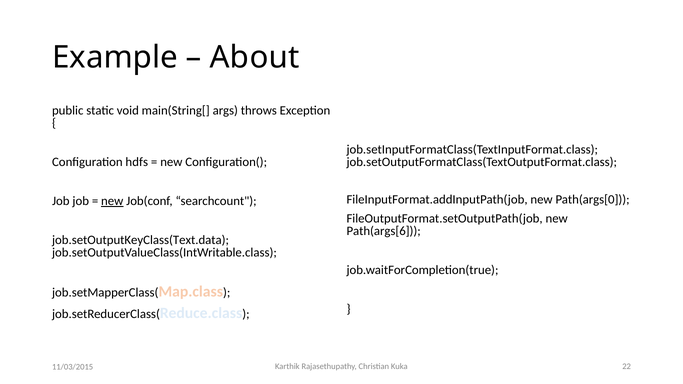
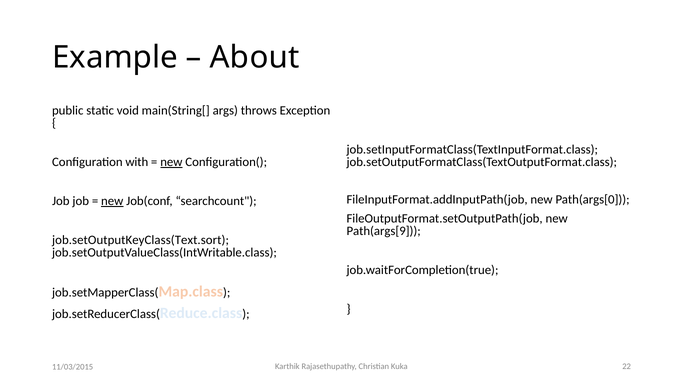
hdfs: hdfs -> with (137, 162)
new underline: none -> present (171, 162)
Path(args[6: Path(args[6 -> Path(args[9 (384, 231)
job.setOutputKeyClass(Text.data: job.setOutputKeyClass(Text.data -> job.setOutputKeyClass(Text.sort (140, 240)
